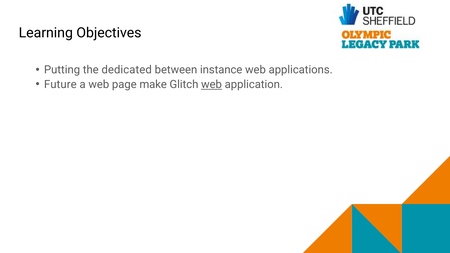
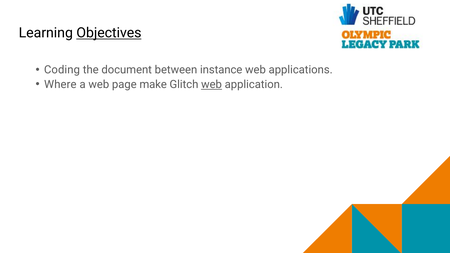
Objectives underline: none -> present (109, 33)
Putting: Putting -> Coding (62, 70)
dedicated: dedicated -> document (127, 70)
Future: Future -> Where (60, 84)
